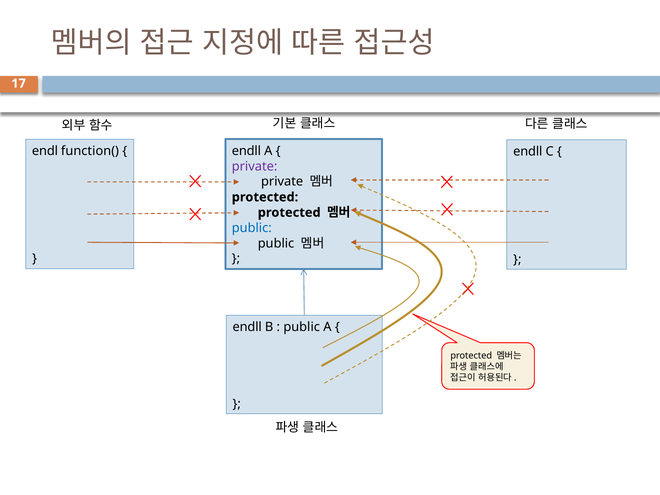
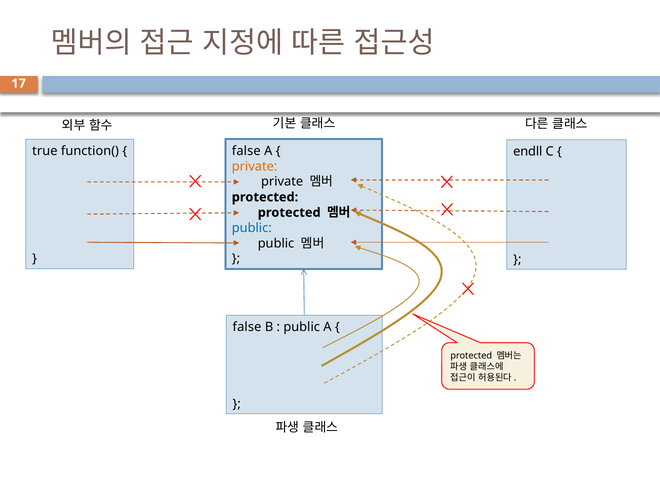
endl: endl -> true (45, 151)
endll: endll -> false (246, 151)
private colour: purple -> orange (255, 166)
endll: endll -> false (247, 327)
